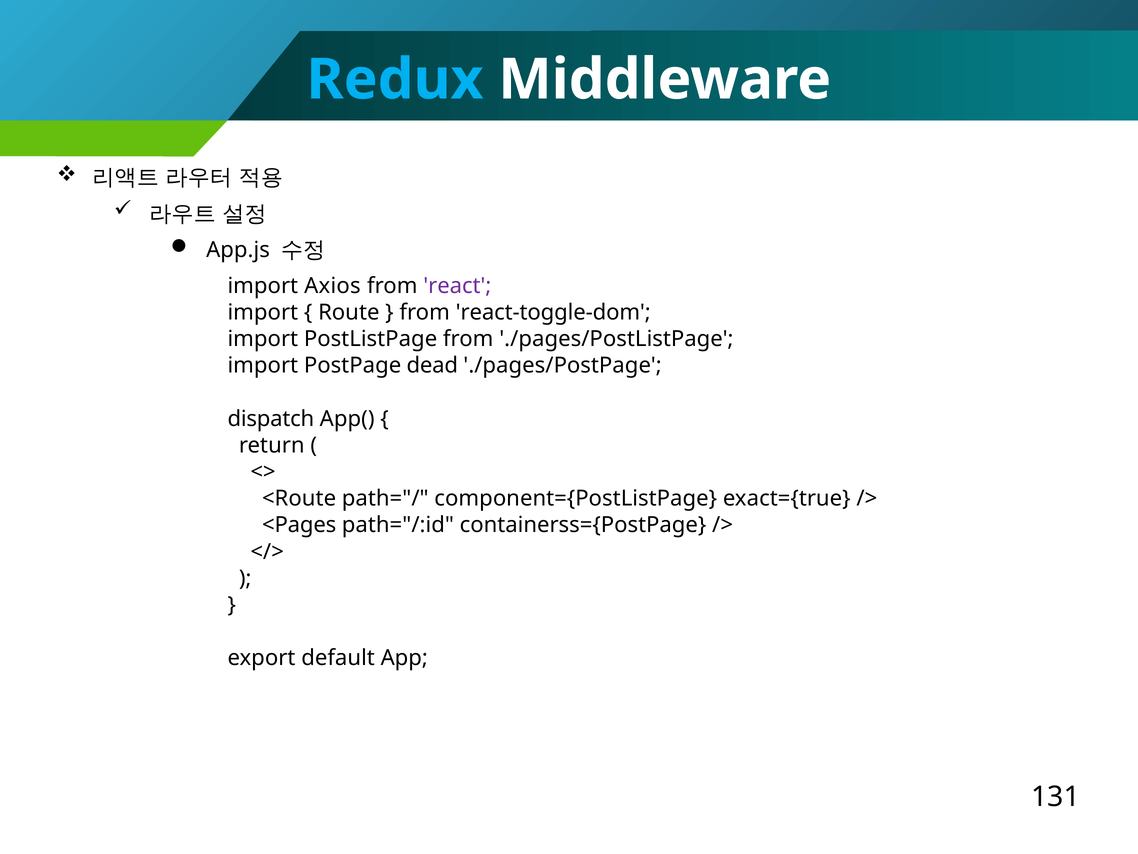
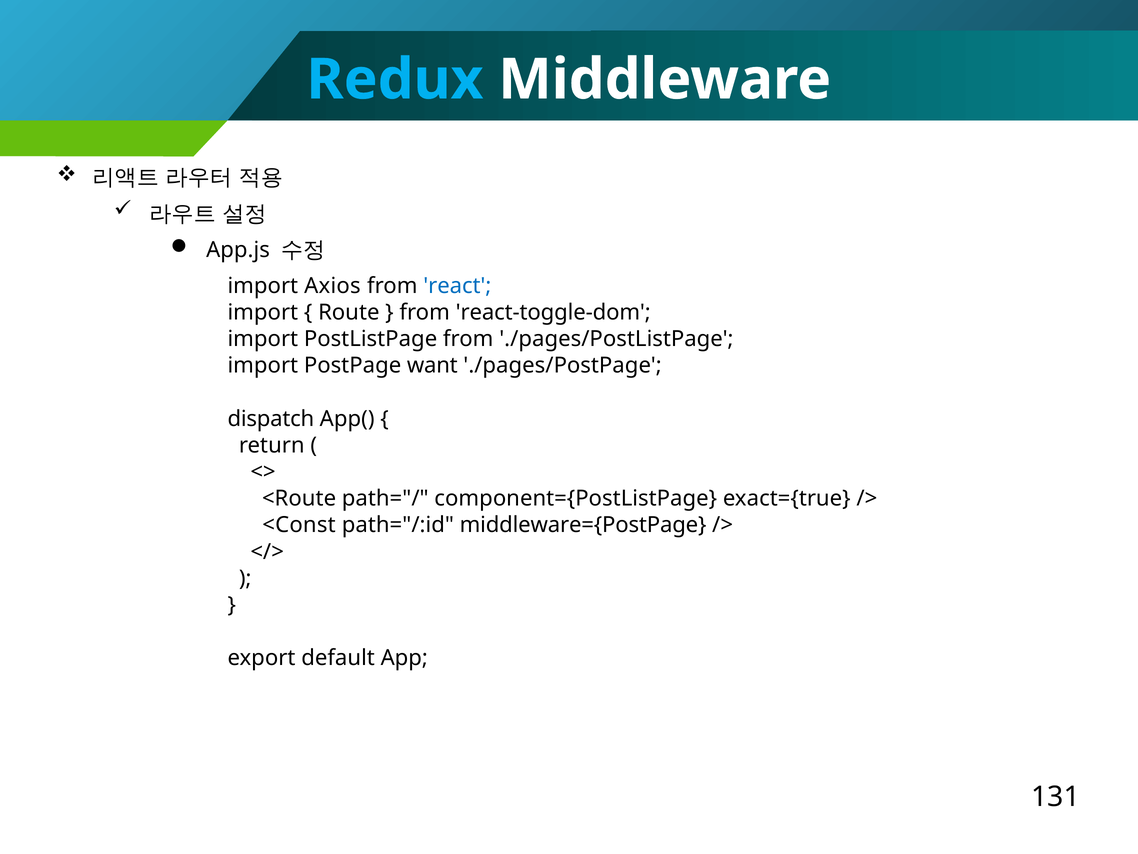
react colour: purple -> blue (457, 286)
dead: dead -> want (432, 365)
<Pages: <Pages -> <Const (299, 525)
containerss={PostPage: containerss={PostPage -> middleware={PostPage (583, 525)
